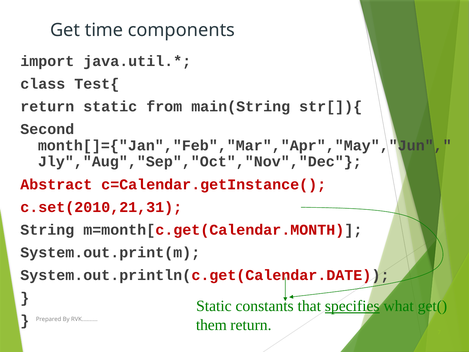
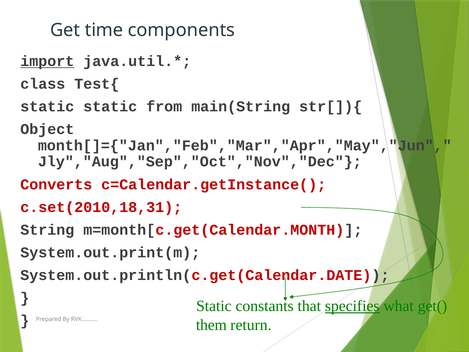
import underline: none -> present (47, 61)
return: return -> static (47, 107)
Second: Second -> Object (47, 129)
Abstract: Abstract -> Converts (56, 184)
c.set(2010,21,31: c.set(2010,21,31 -> c.set(2010,18,31 (101, 207)
